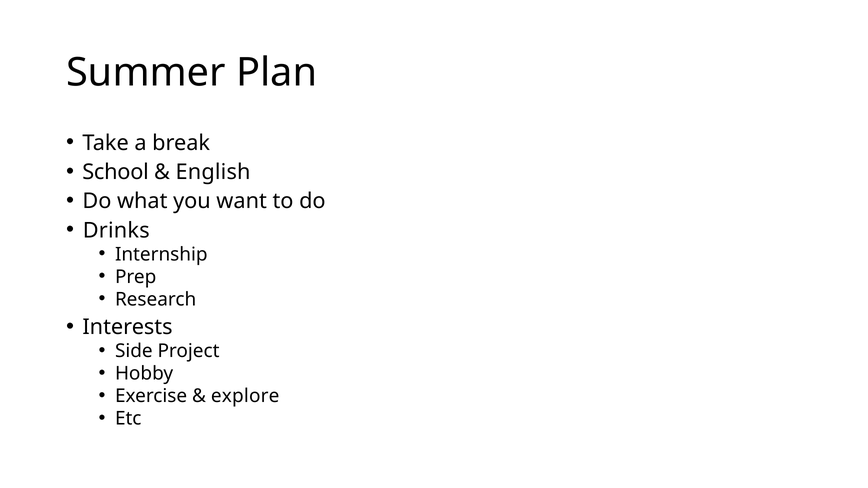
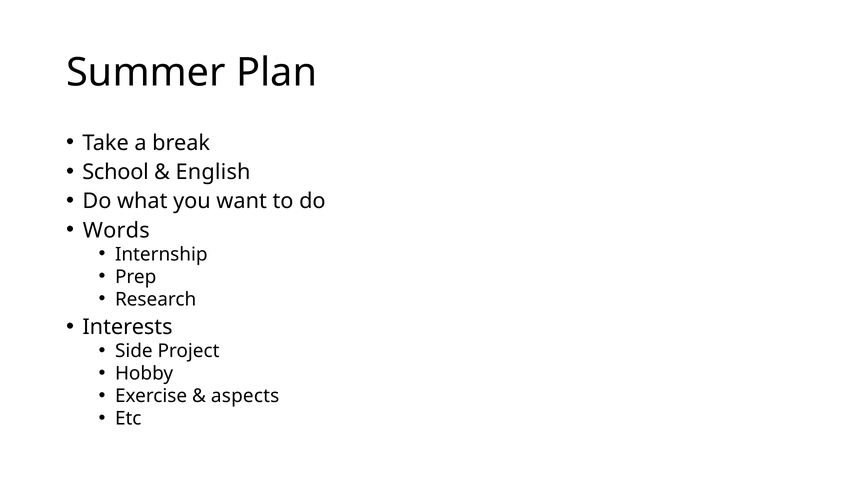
Drinks: Drinks -> Words (116, 231)
explore: explore -> aspects (245, 396)
